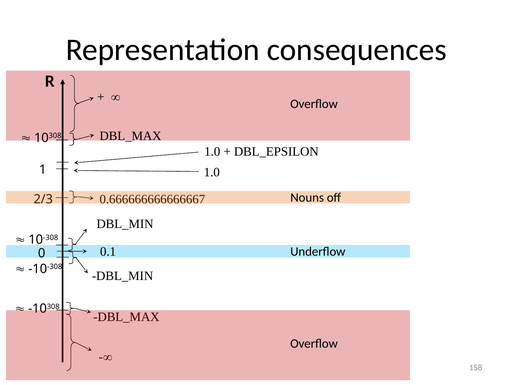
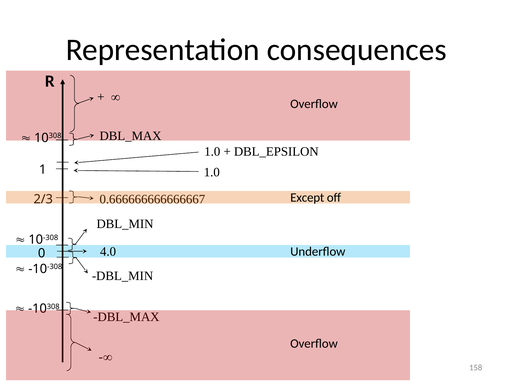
Nouns: Nouns -> Except (307, 197)
0.1: 0.1 -> 4.0 (108, 252)
